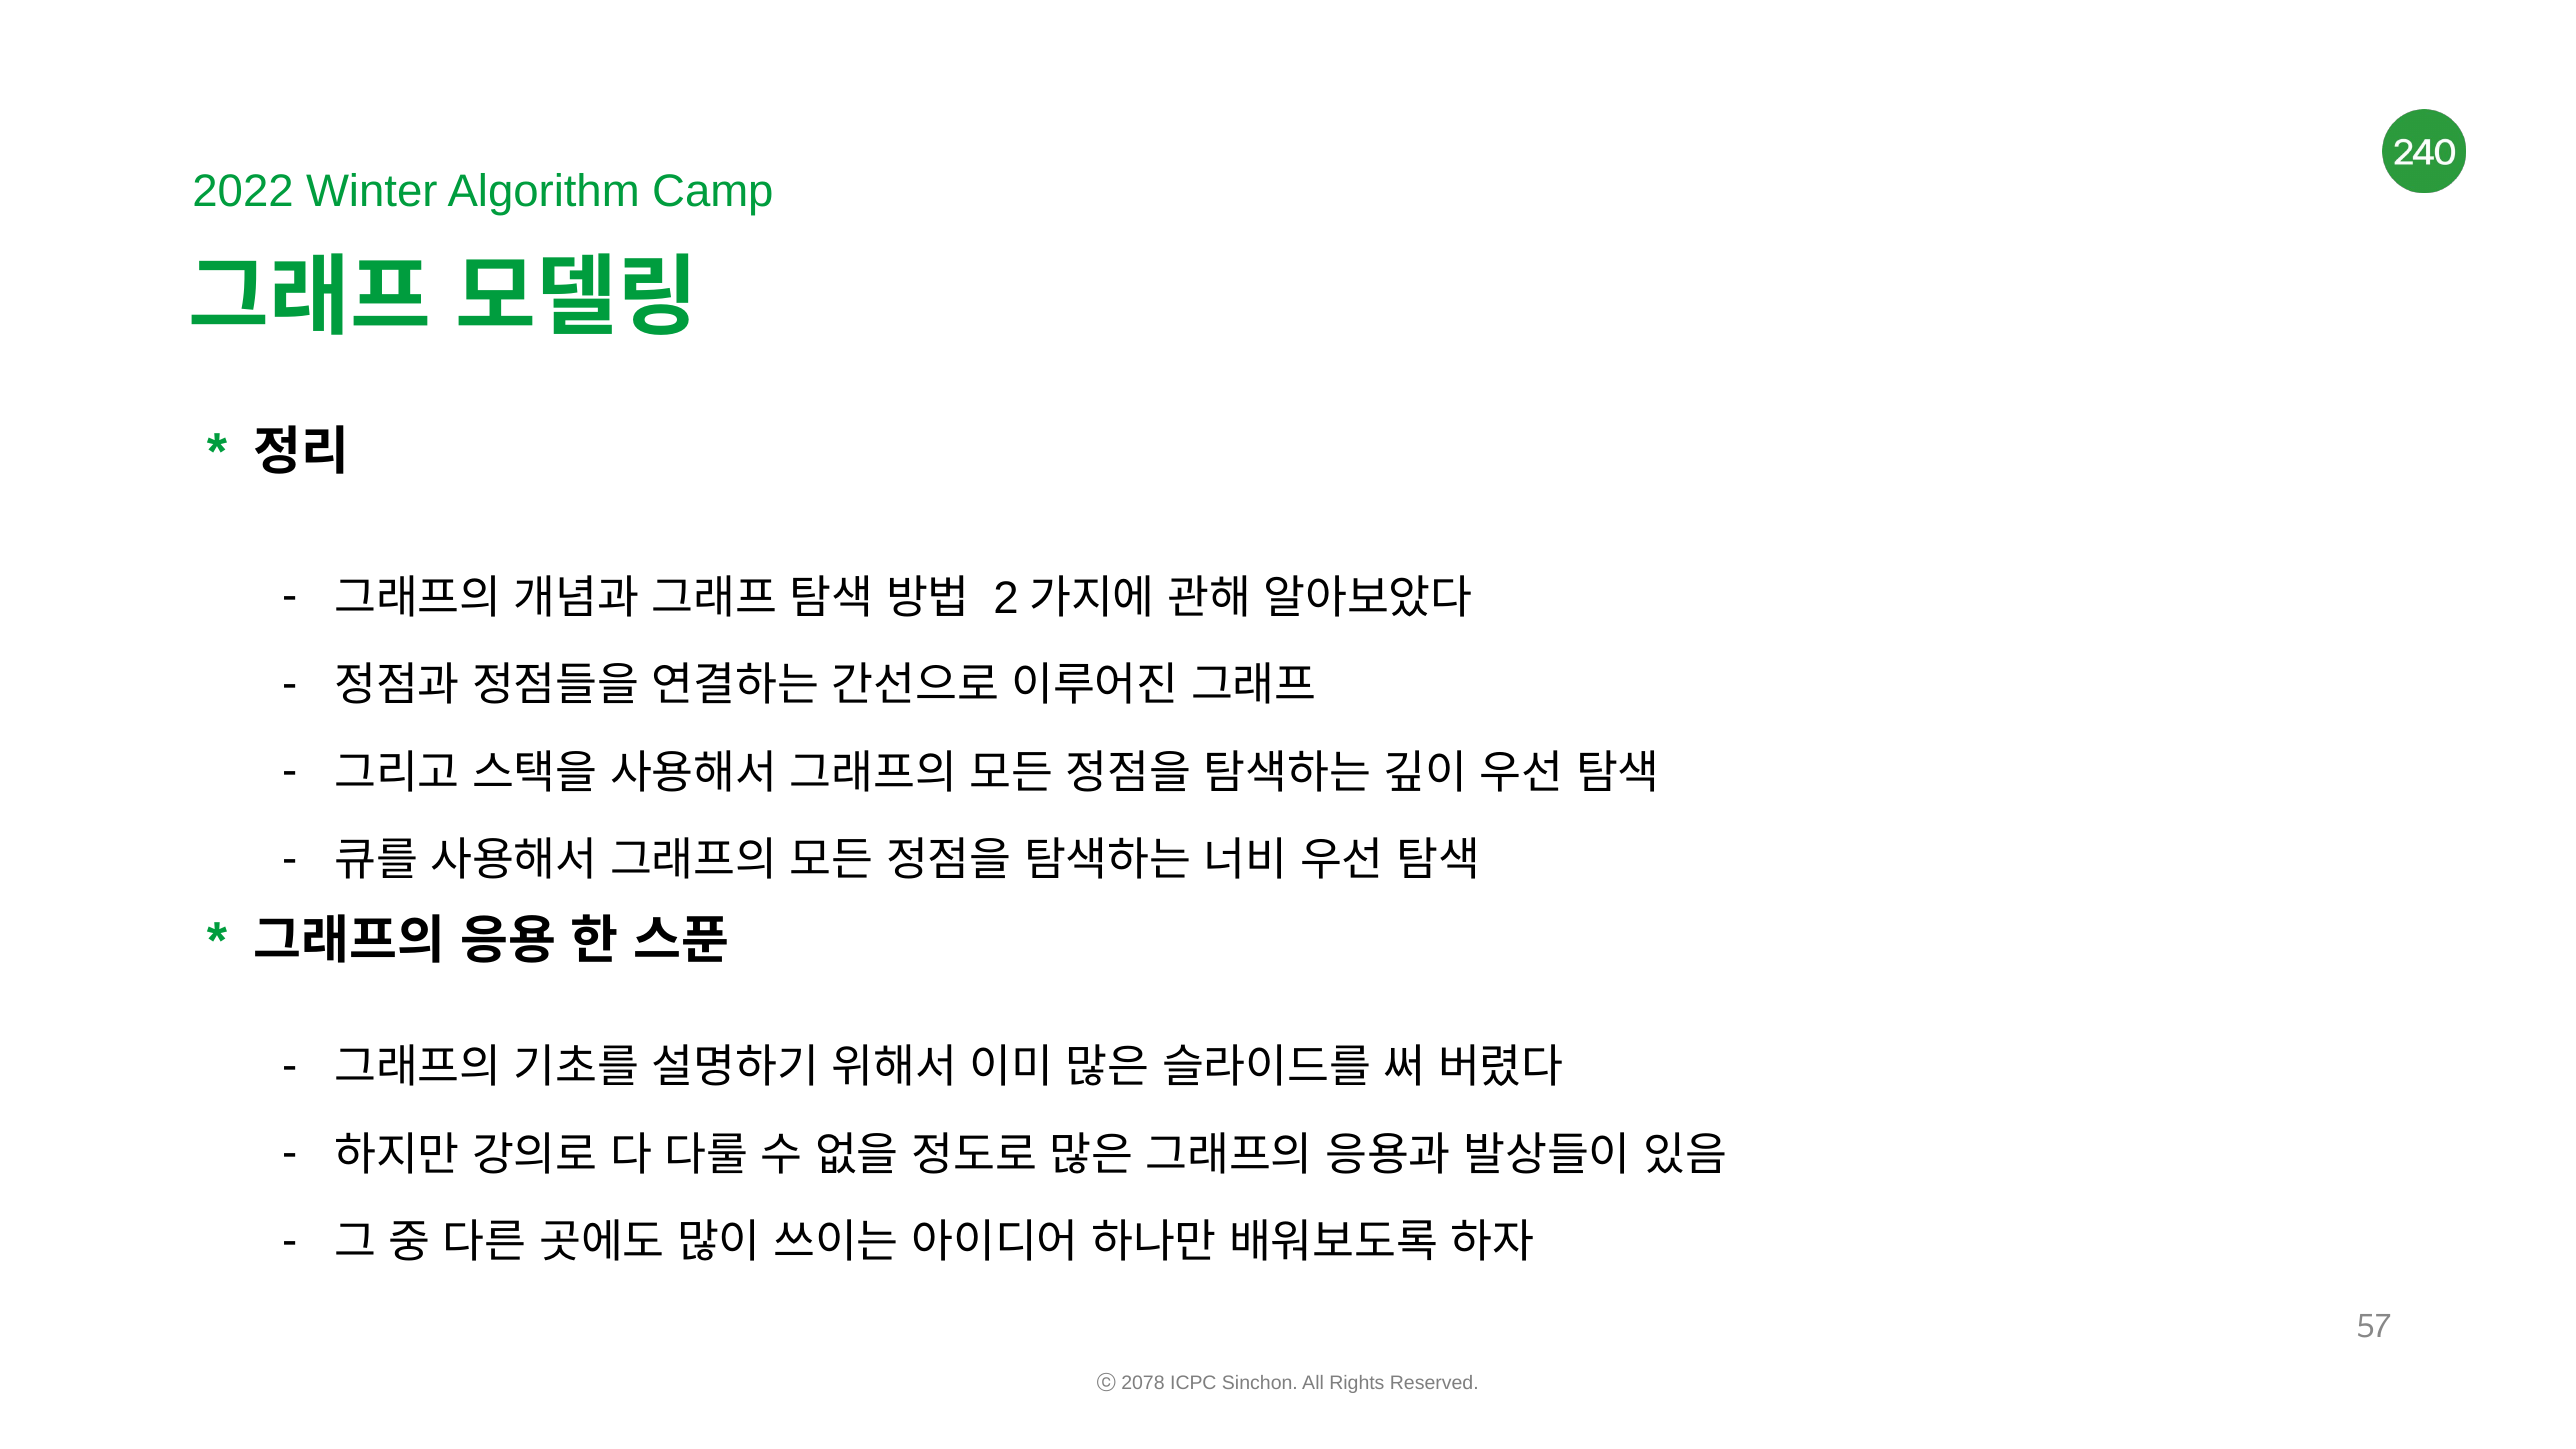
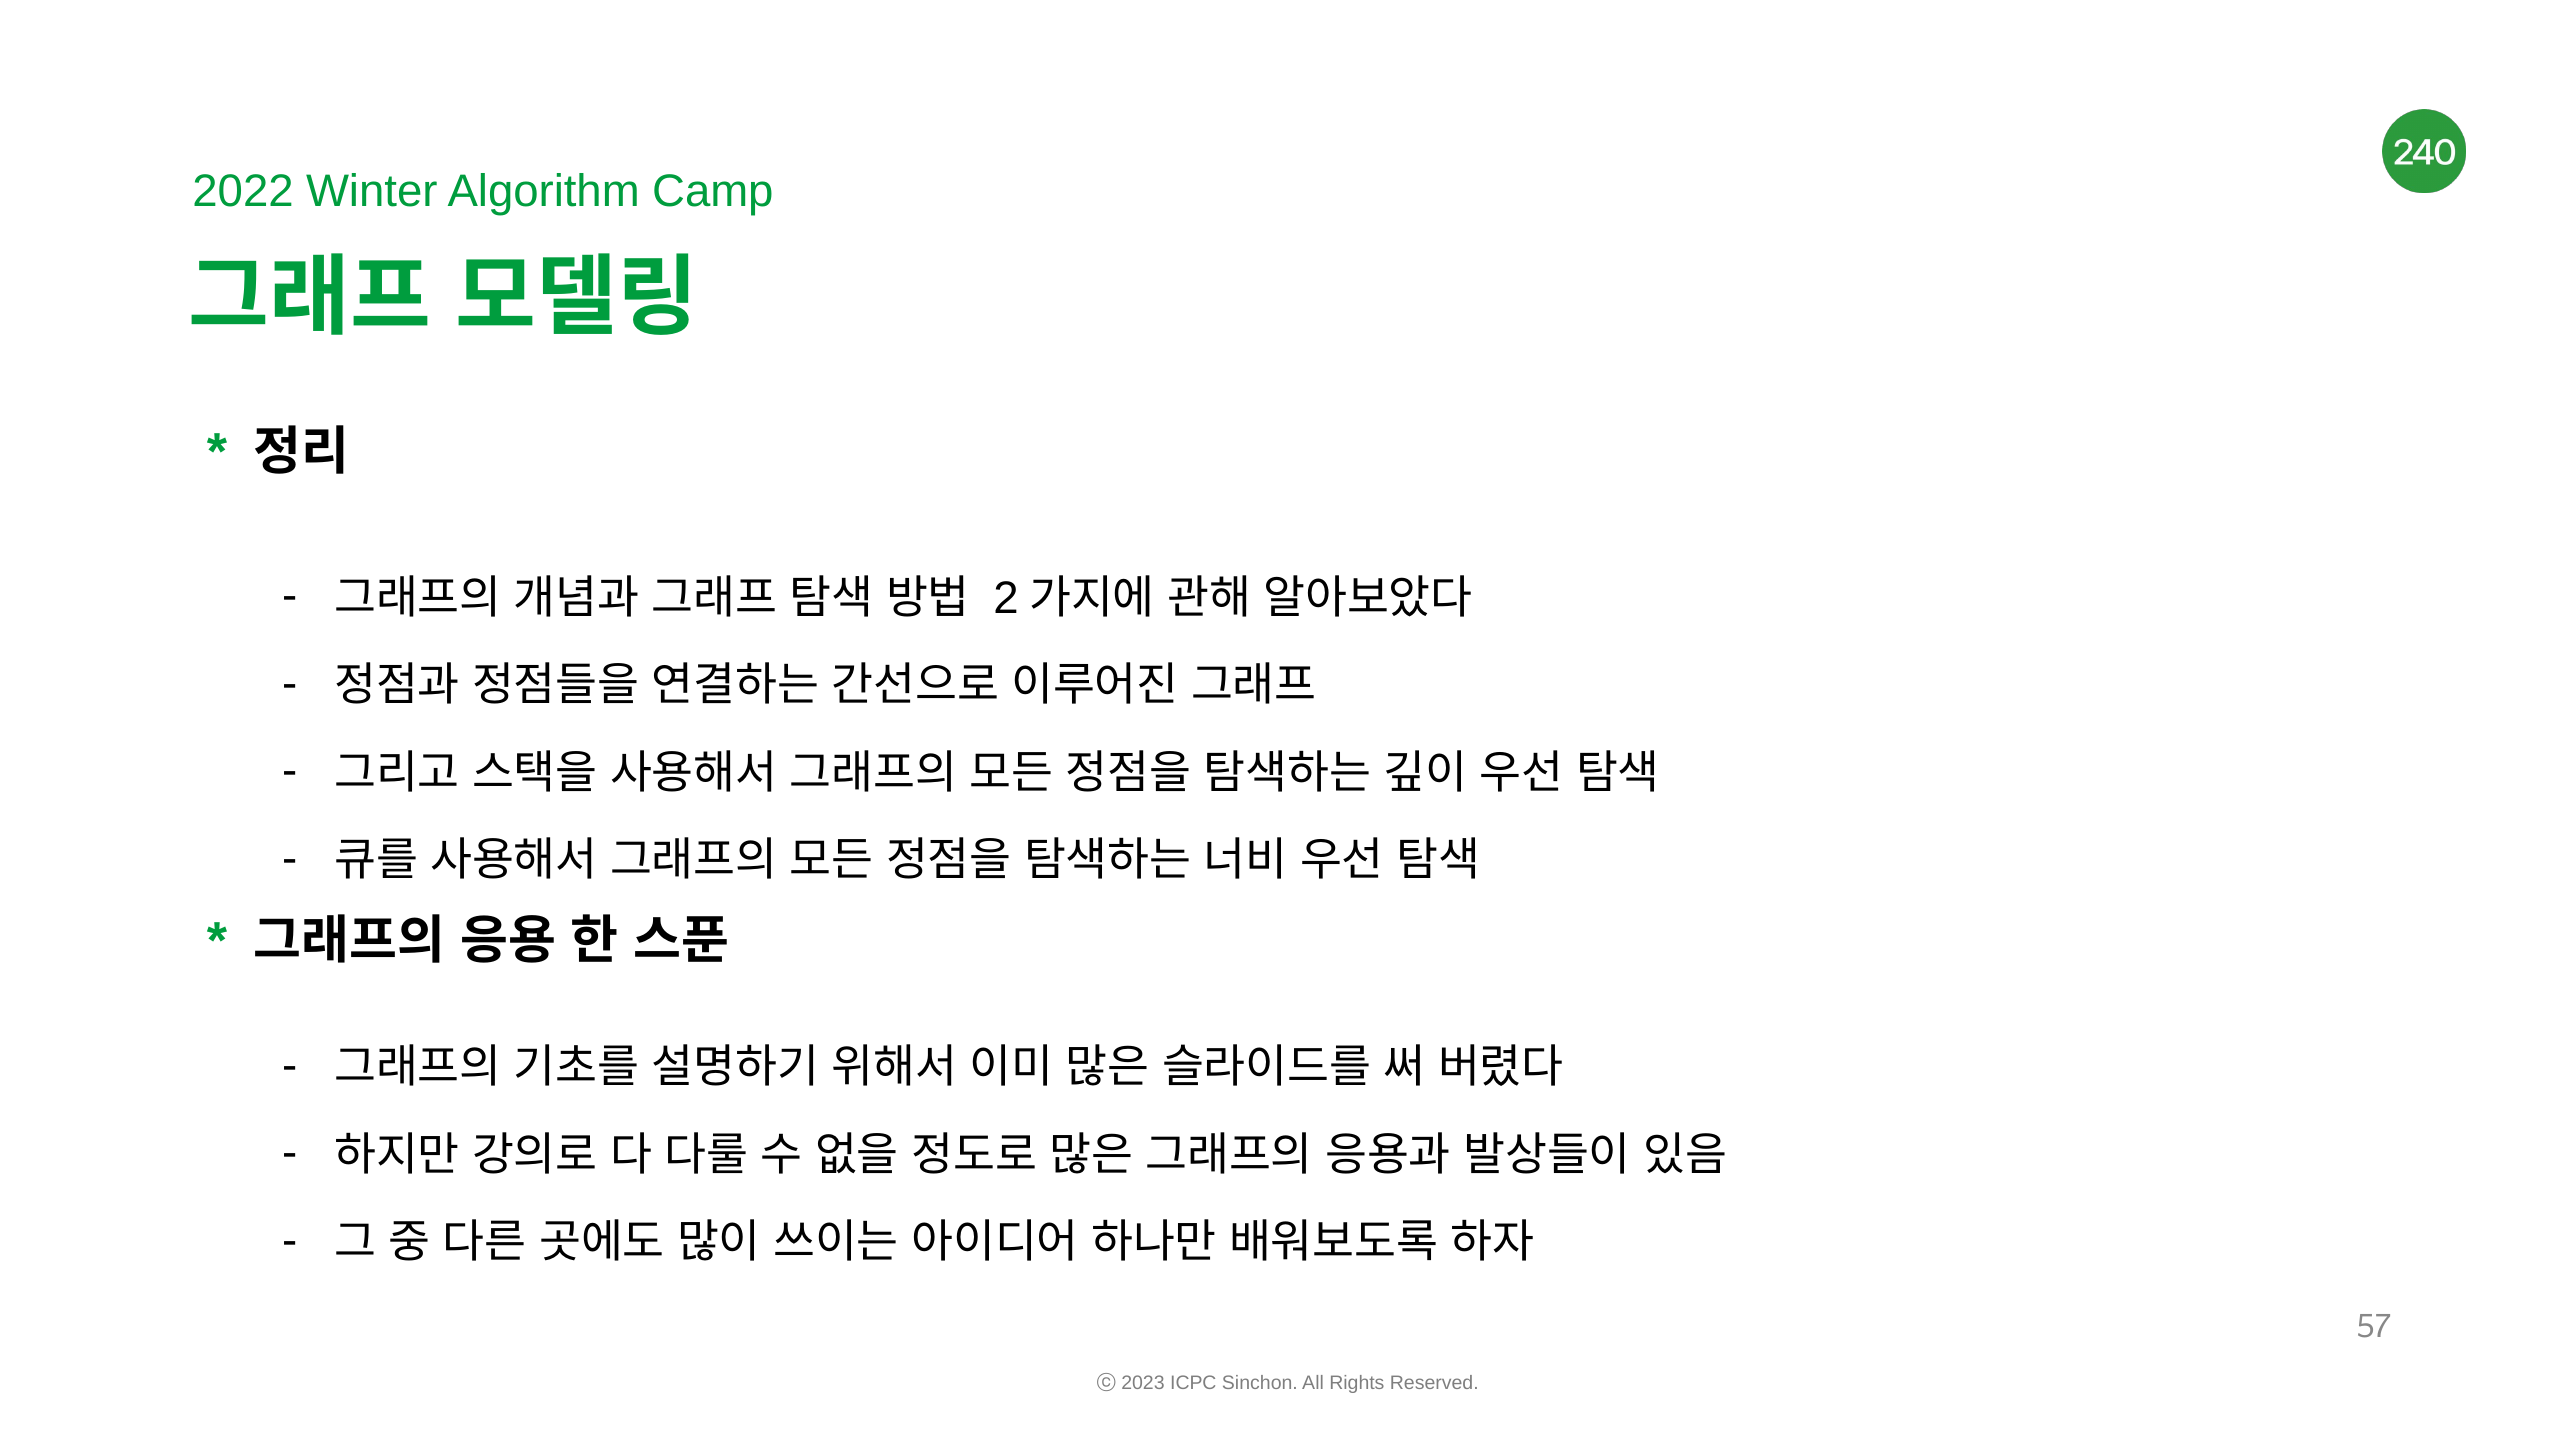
2078: 2078 -> 2023 (1143, 1383)
